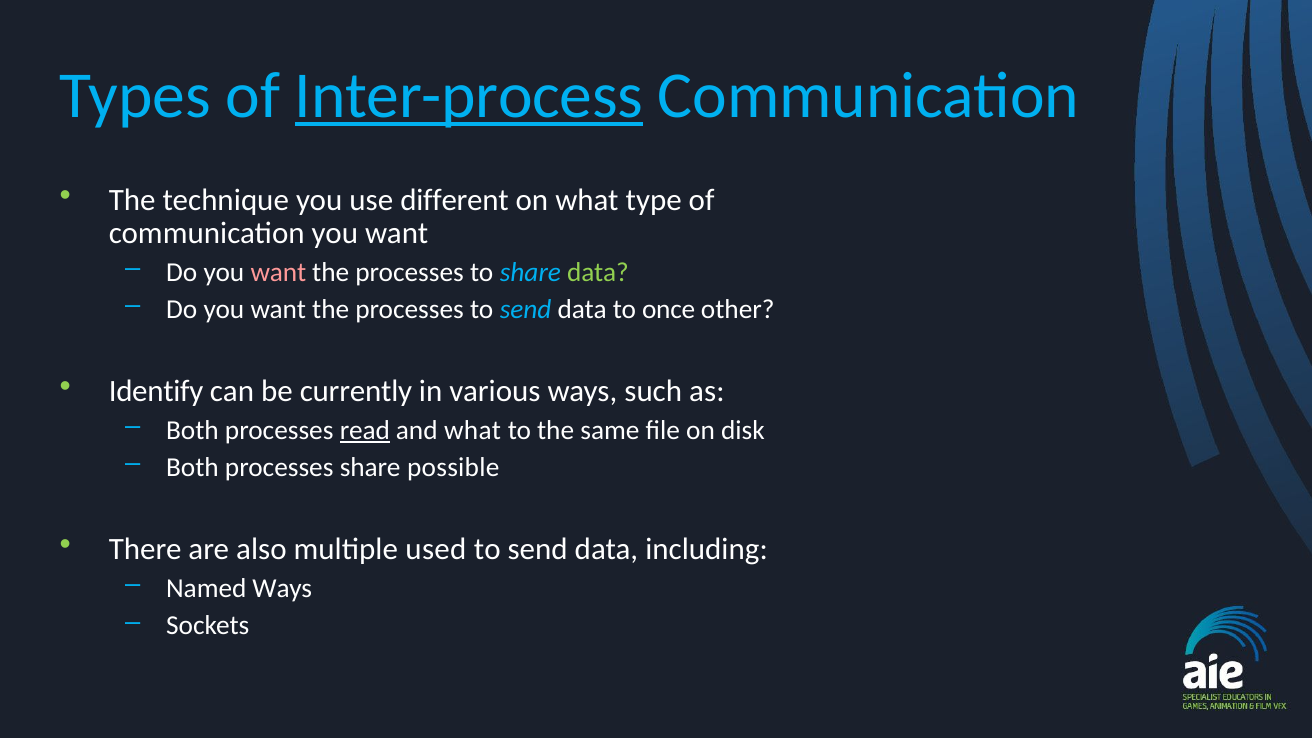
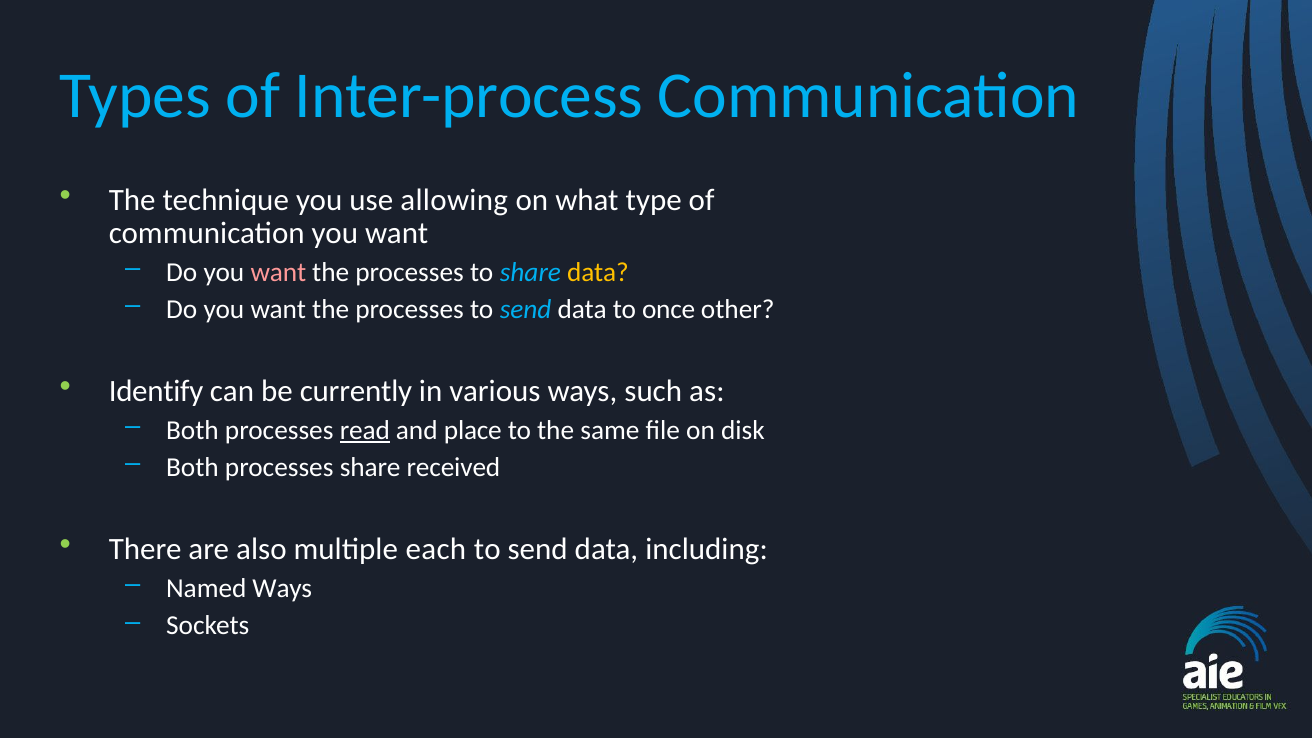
Inter-process underline: present -> none (469, 96)
different: different -> allowing (454, 200)
data colour: light green -> yellow (598, 272)
and what: what -> place (473, 430)
possible: possible -> received (453, 468)
used: used -> each (436, 550)
